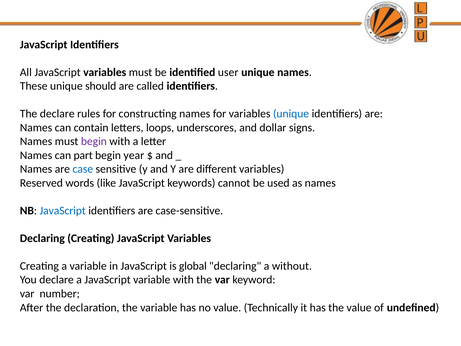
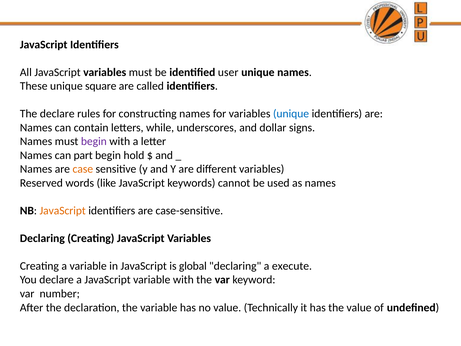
should: should -> square (101, 86)
loops: loops -> while (160, 128)
year: year -> hold (134, 155)
case colour: blue -> orange (83, 169)
JavaScript colour: blue -> orange (63, 211)
without: without -> execute (292, 266)
